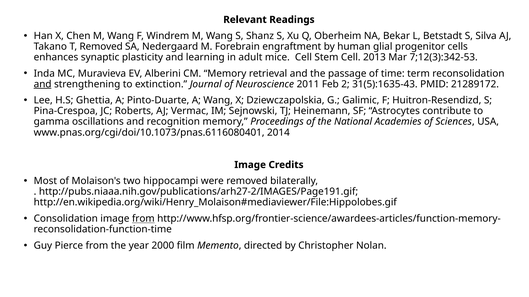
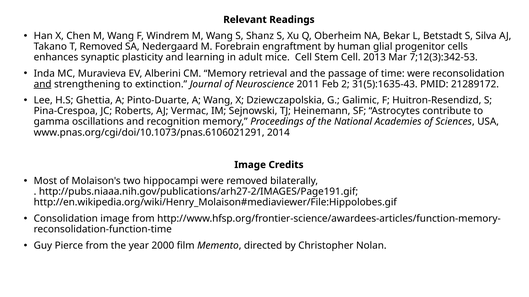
time term: term -> were (419, 74)
www.pnas.org/cgi/doi/10.1073/pnas.6116080401: www.pnas.org/cgi/doi/10.1073/pnas.6116080401 -> www.pnas.org/cgi/doi/10.1073/pnas.6106021291 (149, 133)
from underline: present -> none (143, 219)
